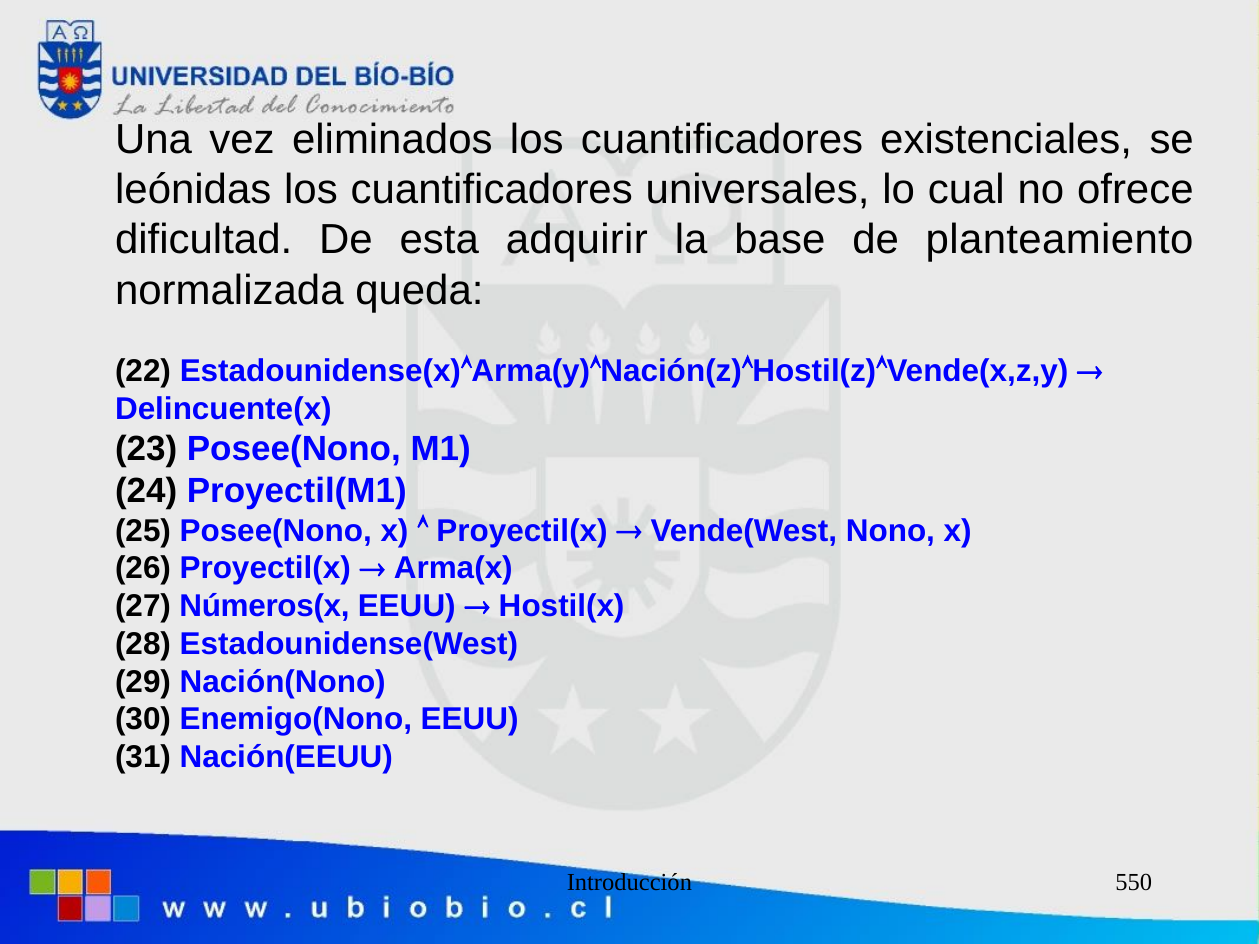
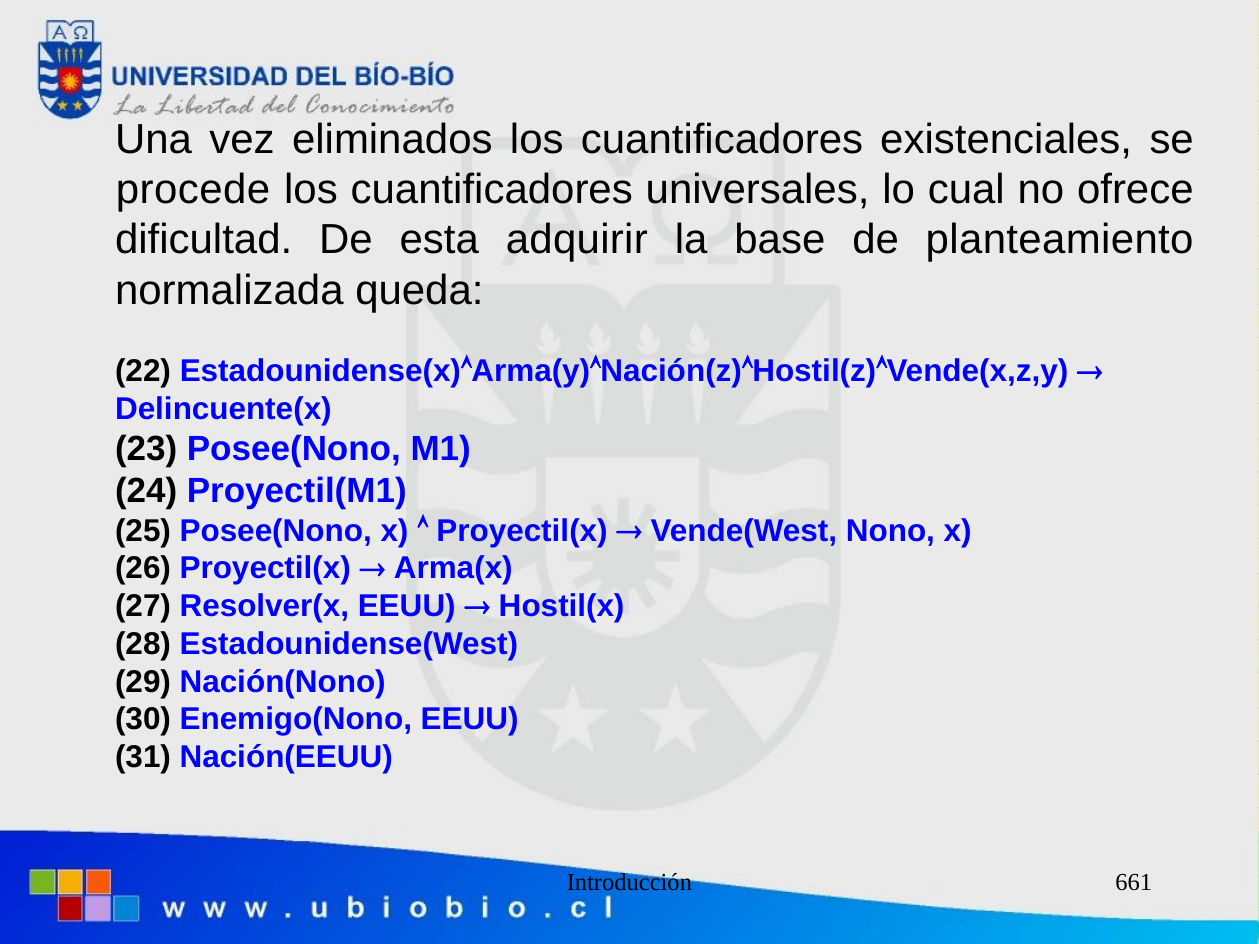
leónidas: leónidas -> procede (193, 190)
Números(x: Números(x -> Resolver(x (264, 606)
550: 550 -> 661 (1134, 883)
